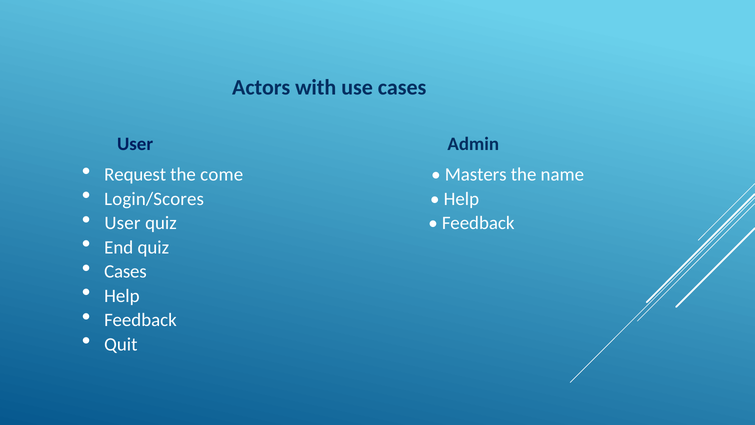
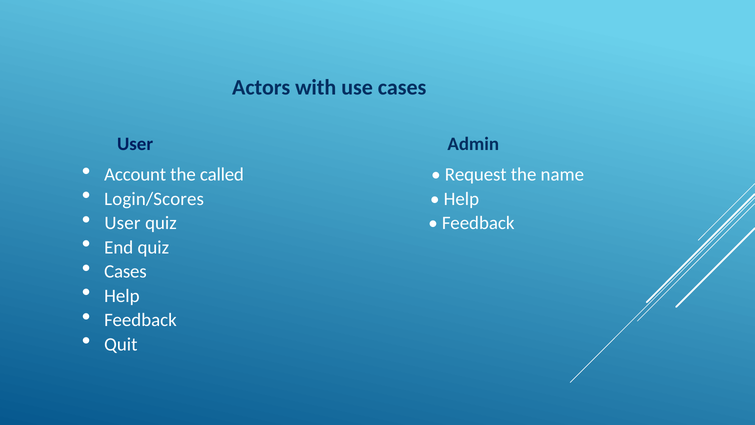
Request: Request -> Account (135, 174)
come: come -> called (222, 174)
Masters: Masters -> Request (476, 174)
